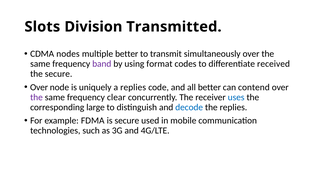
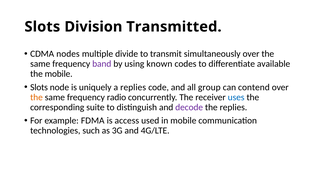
multiple better: better -> divide (127, 54)
format: format -> known (159, 64)
received: received -> available (274, 64)
the secure: secure -> mobile (59, 74)
Over: Over -> Slots (39, 87)
all better: better -> group (209, 87)
the colour: purple -> orange (36, 97)
clear: clear -> radio (116, 97)
large: large -> suite (95, 107)
decode colour: blue -> purple (189, 107)
is secure: secure -> access (127, 121)
